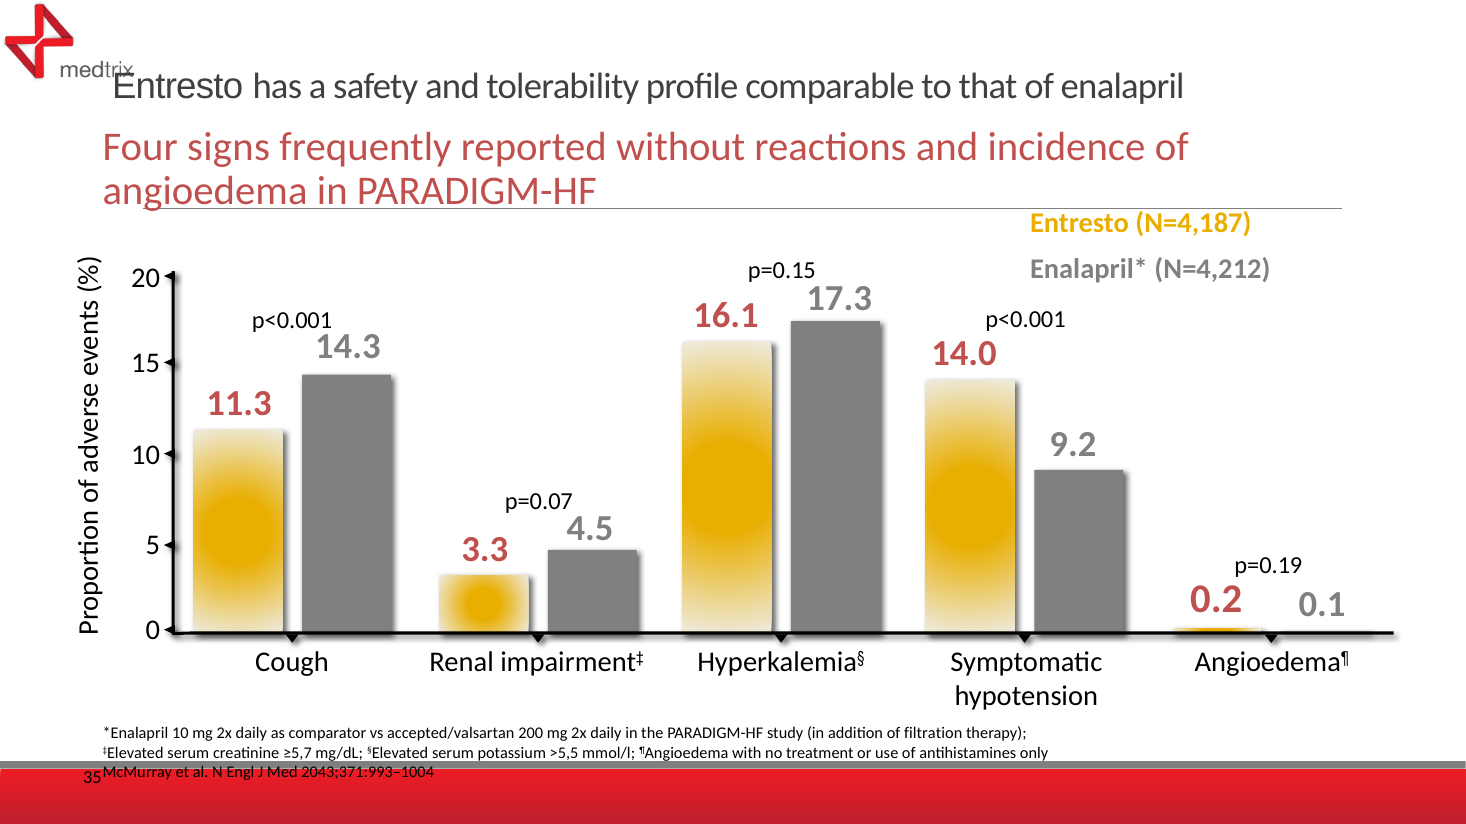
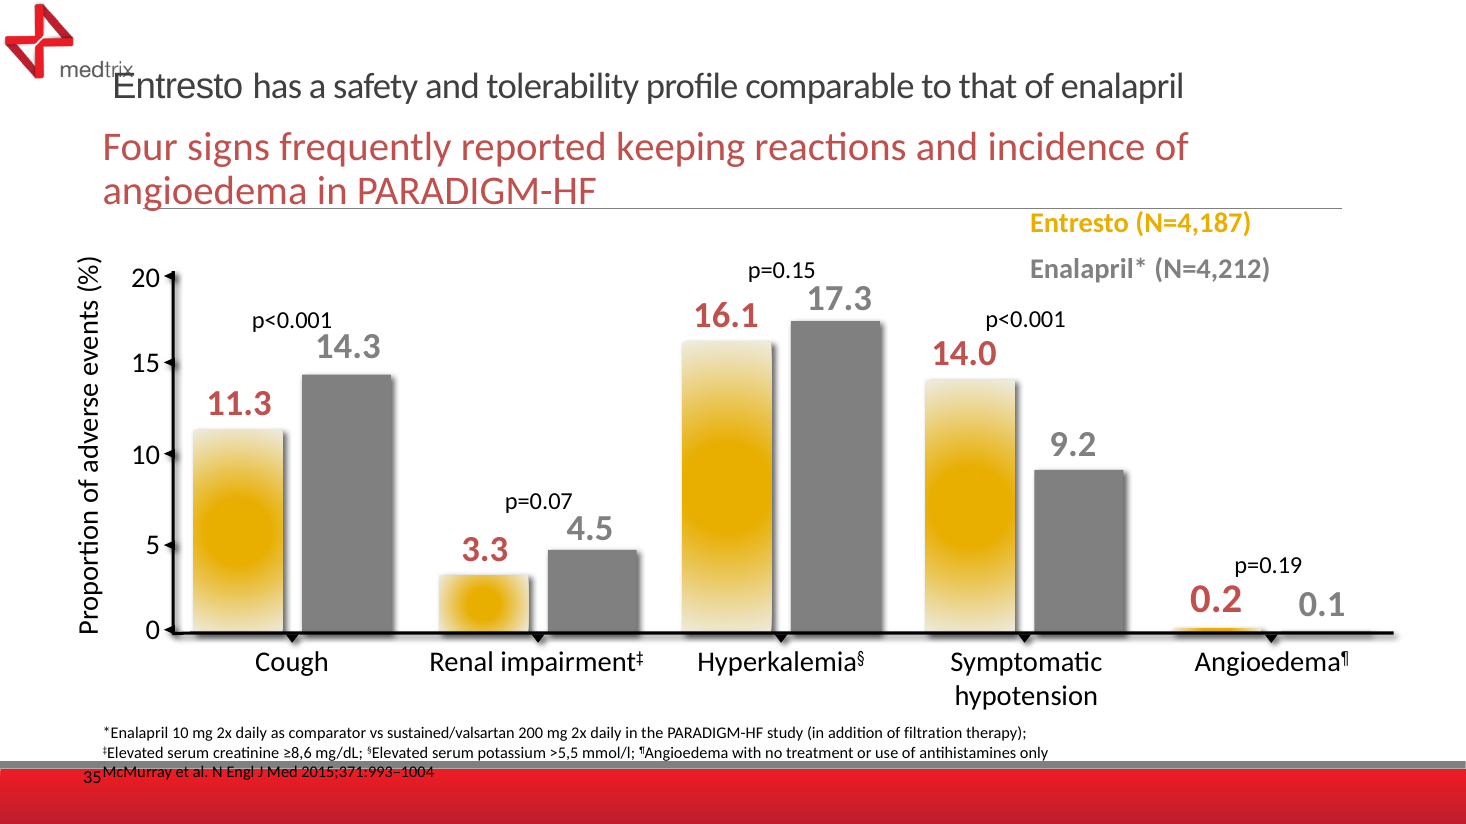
without: without -> keeping (681, 147)
accepted/valsartan: accepted/valsartan -> sustained/valsartan (451, 734)
≥5,7: ≥5,7 -> ≥8,6 (297, 753)
2043;371:993–1004: 2043;371:993–1004 -> 2015;371:993–1004 (368, 773)
